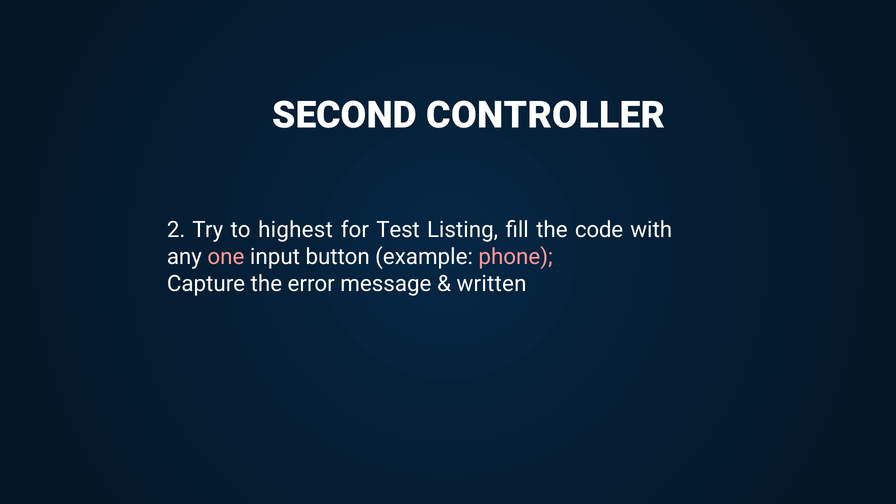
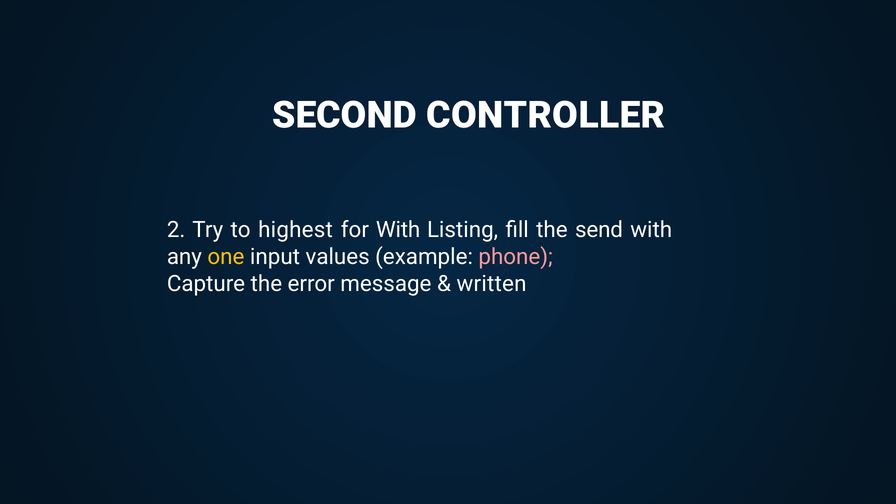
for Test: Test -> With (398, 230)
code: code -> send (599, 230)
one colour: pink -> yellow (226, 257)
button: button -> values (338, 257)
